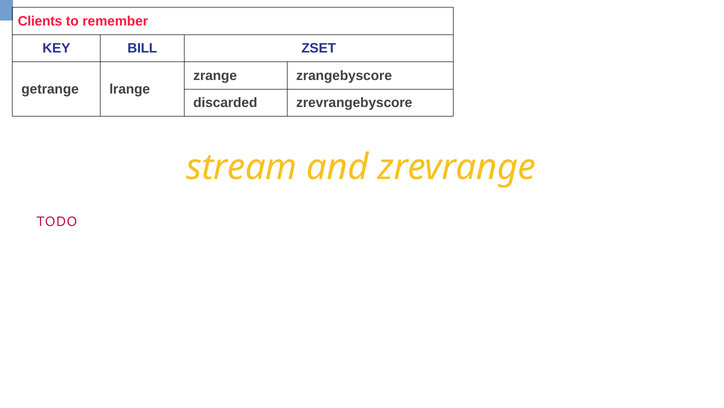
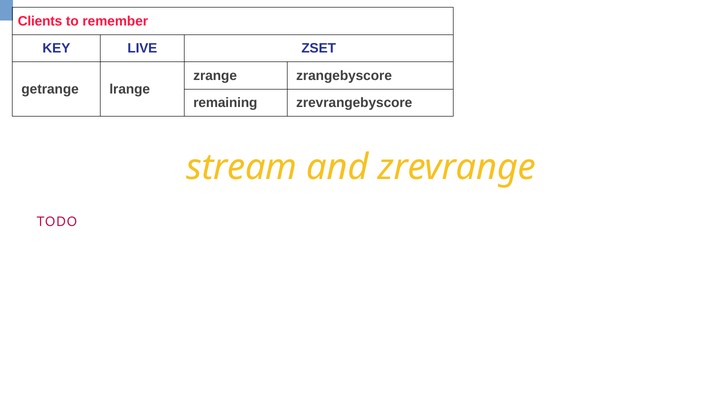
BILL: BILL -> LIVE (142, 48)
discarded: discarded -> remaining (225, 103)
